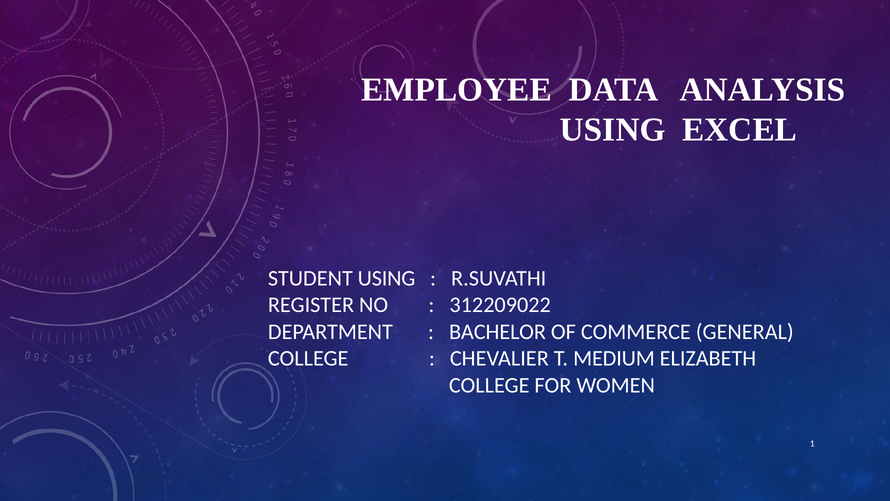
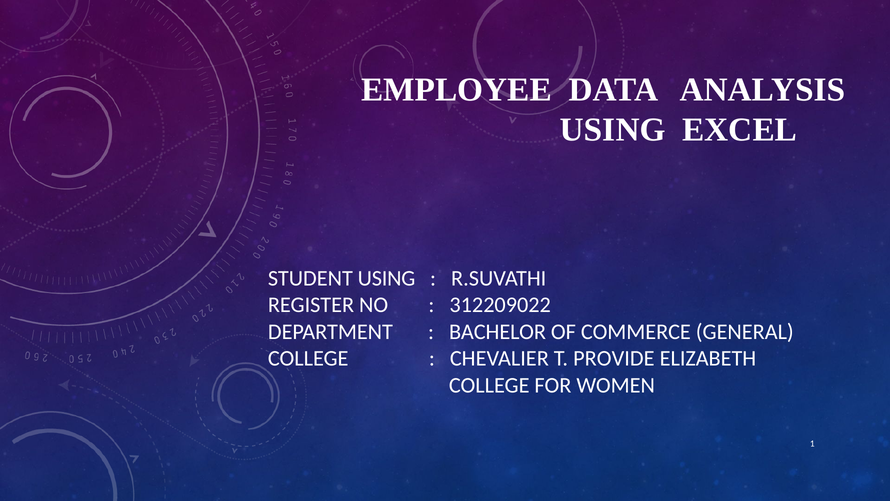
MEDIUM: MEDIUM -> PROVIDE (614, 358)
